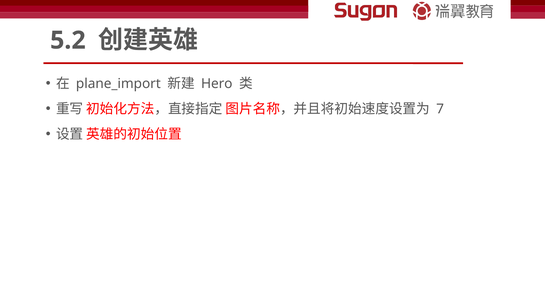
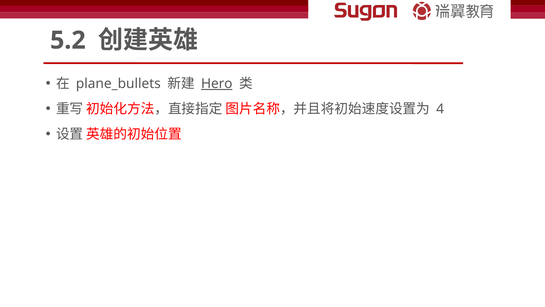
plane_import: plane_import -> plane_bullets (118, 84)
Hero underline: none -> present (217, 84)
7: 7 -> 4 (440, 109)
